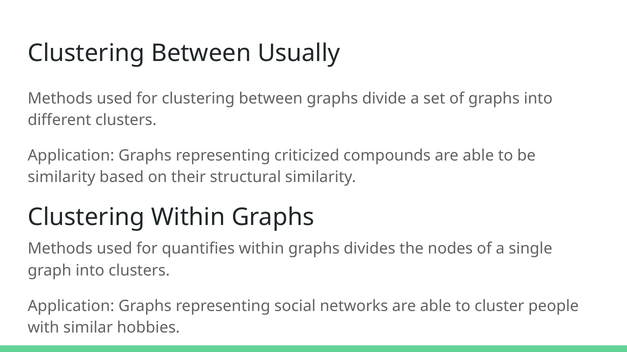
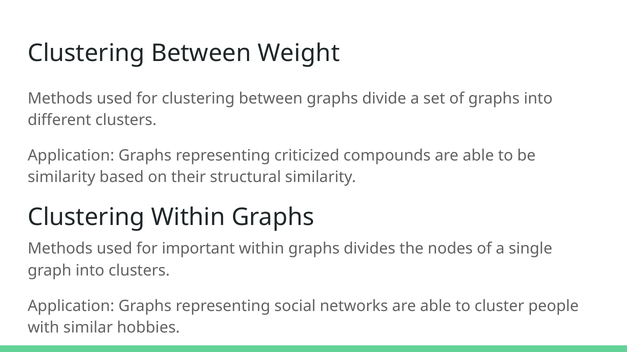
Usually: Usually -> Weight (299, 53)
quantifies: quantifies -> important (198, 249)
